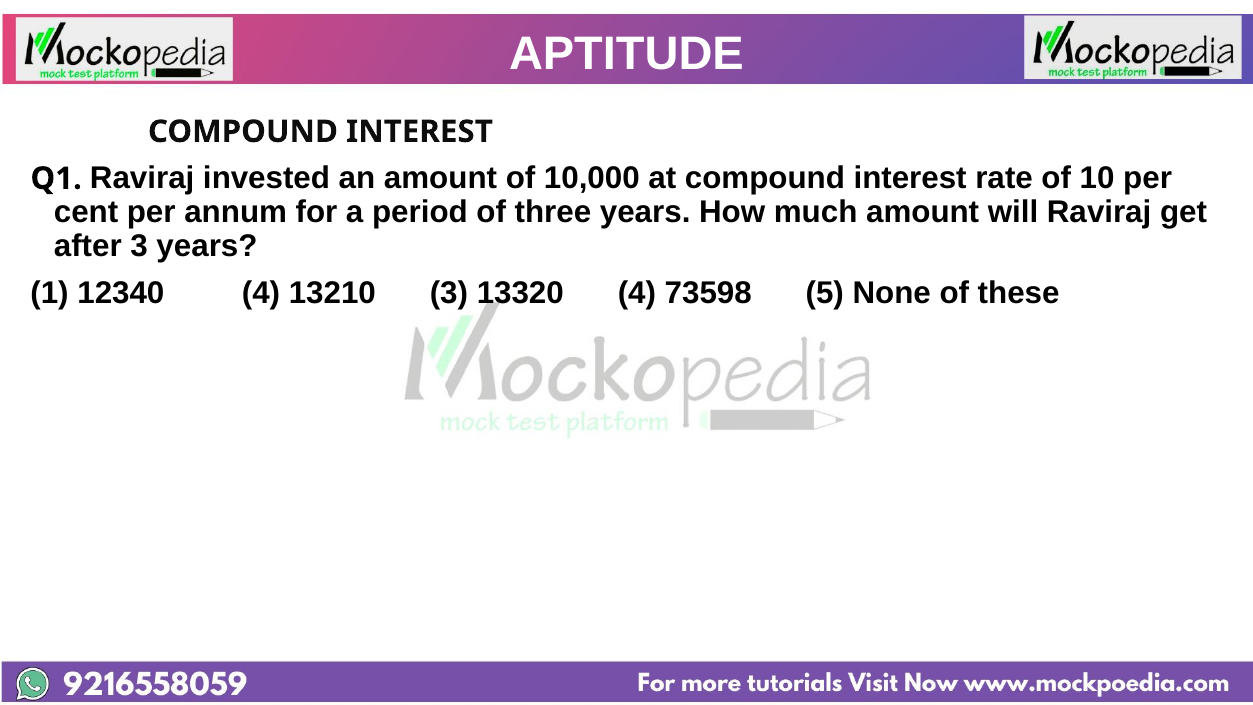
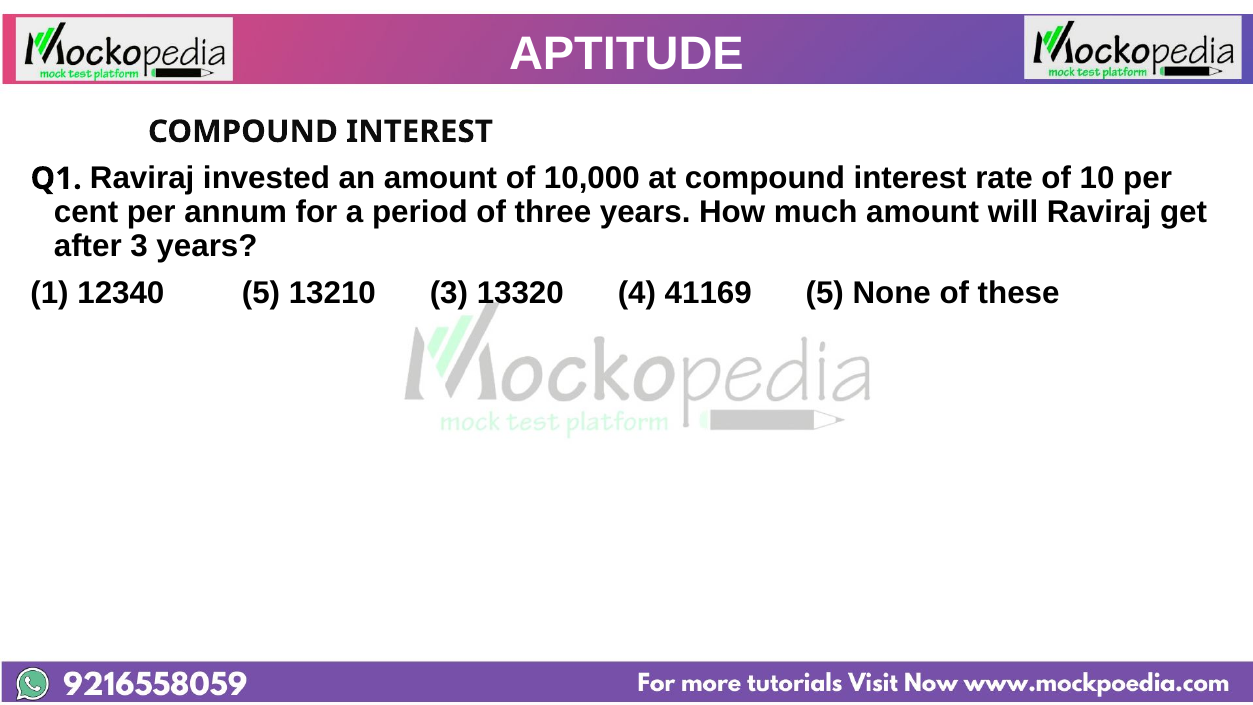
12340 4: 4 -> 5 (261, 293)
73598: 73598 -> 41169 (708, 293)
